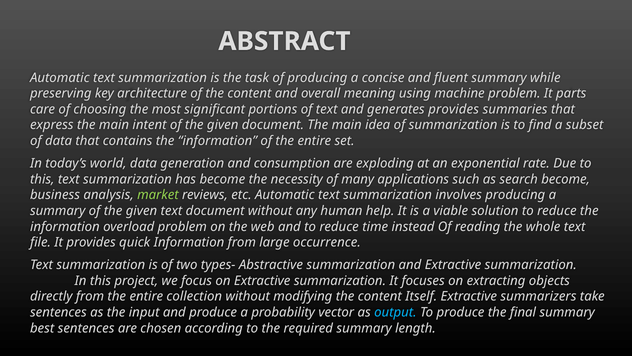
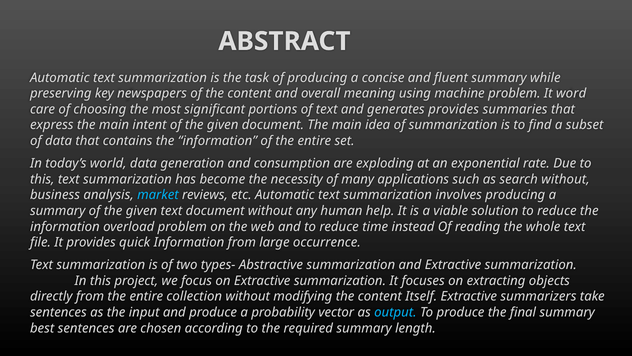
architecture: architecture -> newspapers (152, 93)
parts: parts -> word (571, 93)
search become: become -> without (565, 179)
market colour: light green -> light blue (158, 195)
